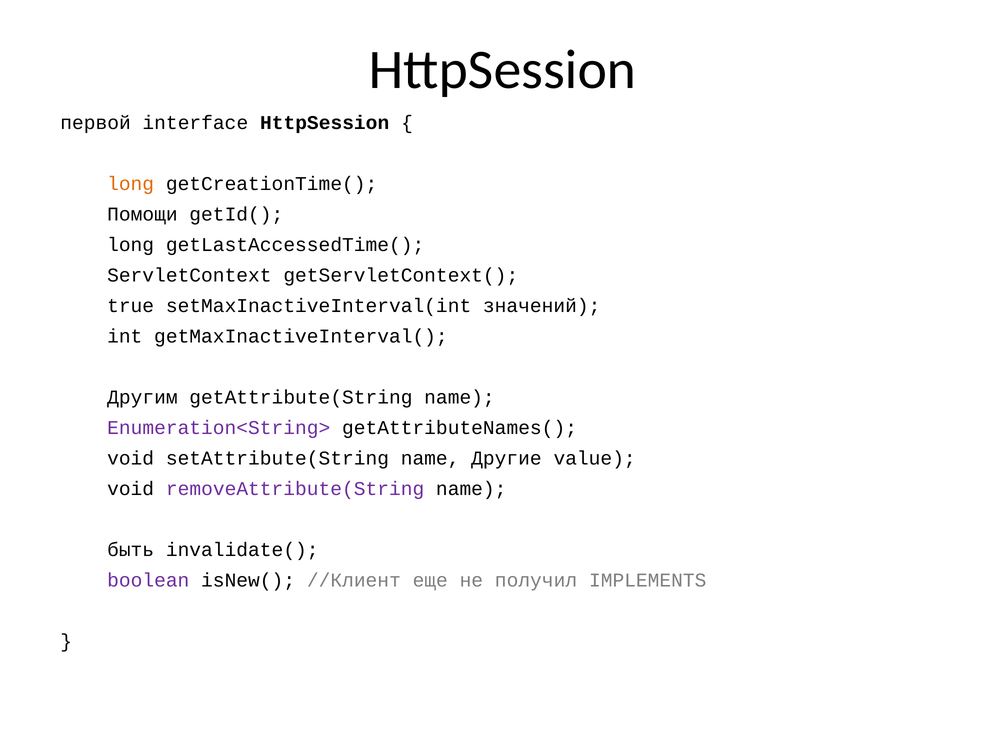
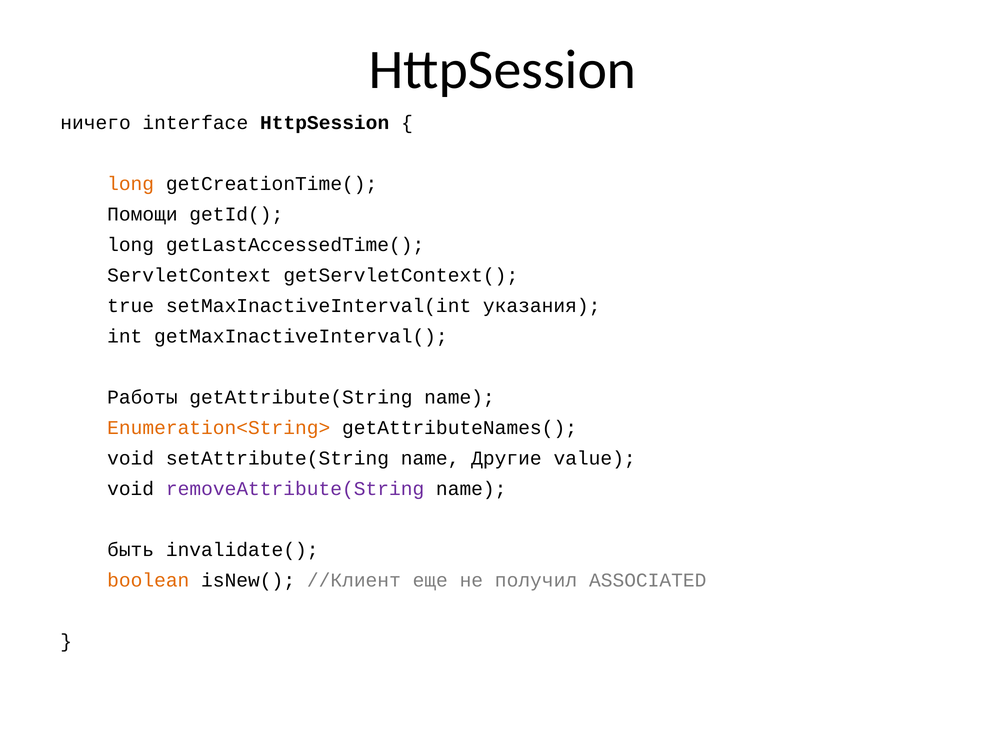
первой: первой -> ничего (96, 123)
значений: значений -> указания (542, 306)
Другим: Другим -> Работы (142, 397)
Enumeration<String> colour: purple -> orange (219, 428)
boolean colour: purple -> orange (148, 580)
IMPLEMENTS: IMPLEMENTS -> ASSOCIATED (648, 580)
